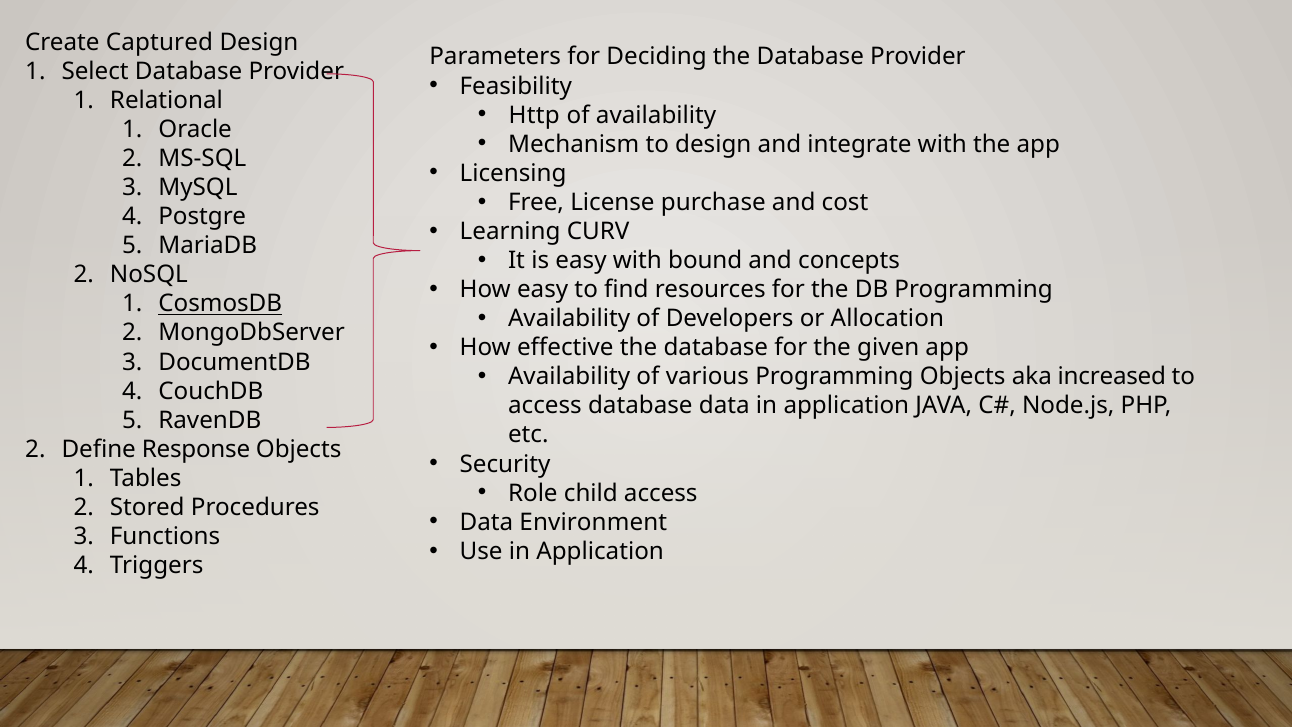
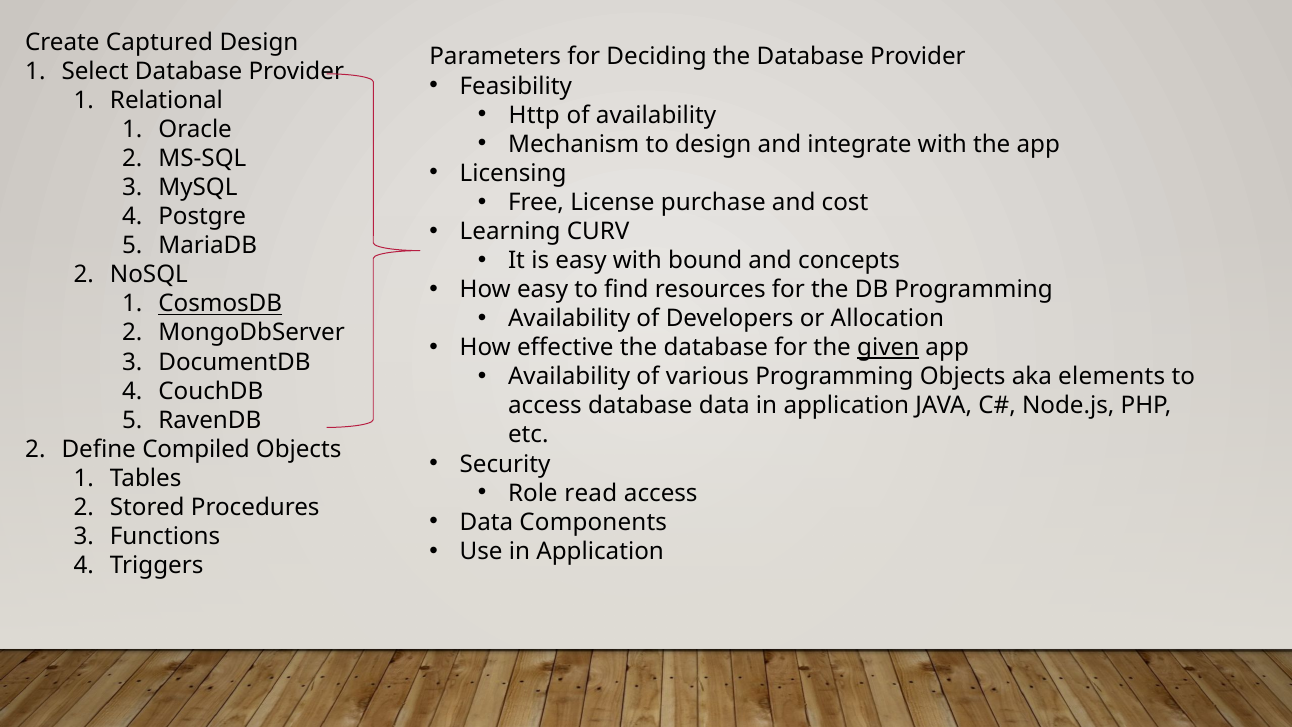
given underline: none -> present (888, 348)
increased: increased -> elements (1112, 377)
Response: Response -> Compiled (196, 449)
child: child -> read (591, 493)
Environment: Environment -> Components (593, 522)
